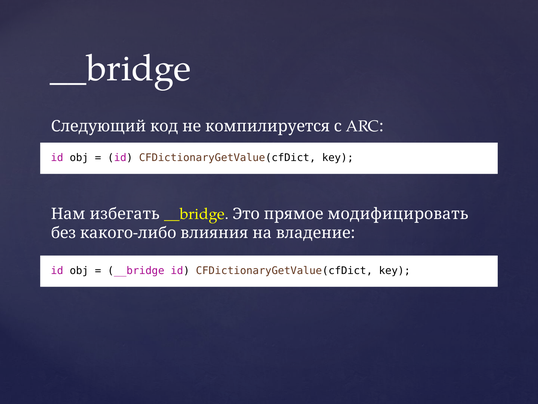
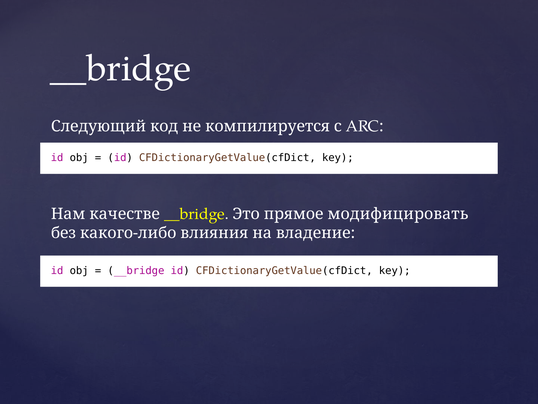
избегать: избегать -> качестве (125, 214)
